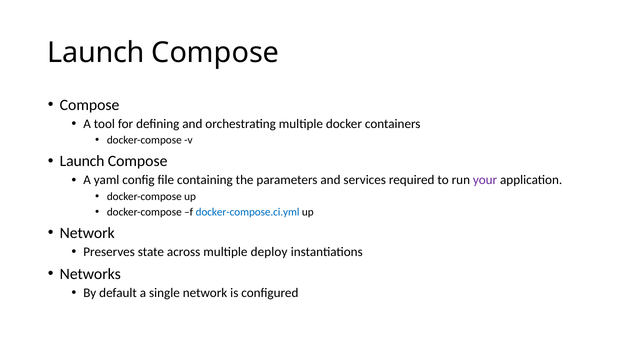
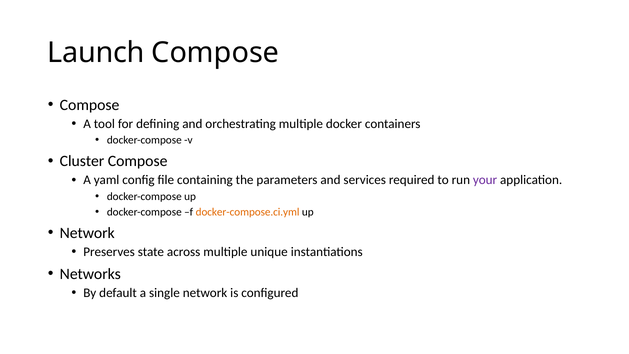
Launch: Launch -> Cluster (82, 161)
docker-compose.ci.yml colour: blue -> orange (248, 212)
deploy: deploy -> unique (269, 252)
